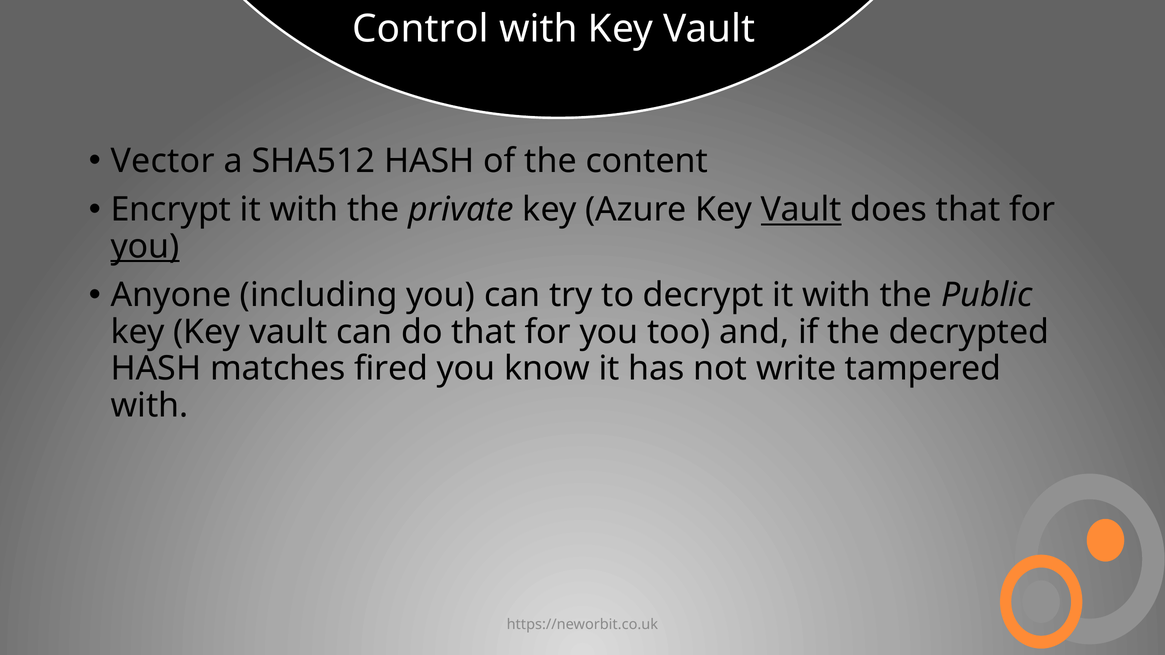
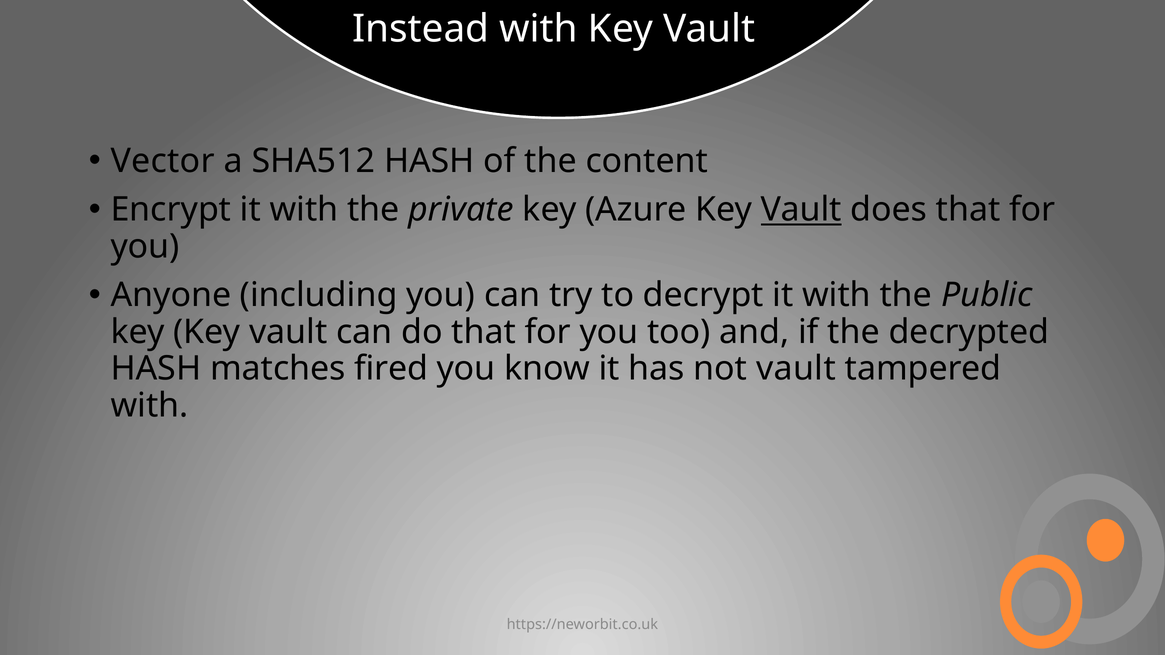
Control: Control -> Instead (421, 29)
you underline: present -> none (145, 247)
not write: write -> vault (796, 369)
